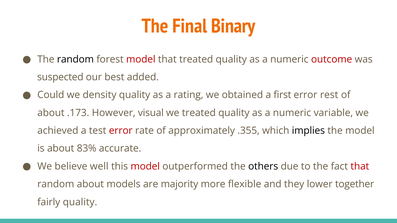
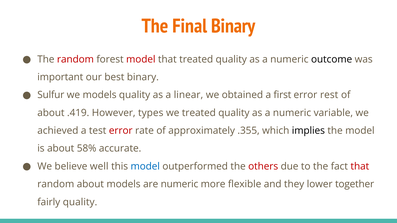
random colour: black -> red (75, 59)
outcome colour: red -> black (332, 59)
suspected: suspected -> important (60, 77)
best added: added -> binary (143, 77)
Could: Could -> Sulfur (51, 95)
we density: density -> models (100, 95)
rating: rating -> linear (188, 95)
.173: .173 -> .419 (78, 113)
visual: visual -> types (151, 113)
83%: 83% -> 58% (87, 149)
model colour: red -> blue (145, 167)
others colour: black -> red (263, 167)
are majority: majority -> numeric (180, 184)
